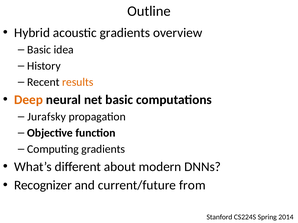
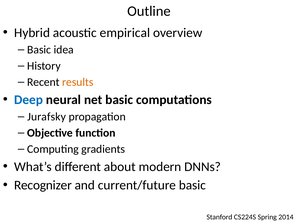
acoustic gradients: gradients -> empirical (125, 33)
Deep colour: orange -> blue (29, 100)
current/future from: from -> basic (192, 186)
